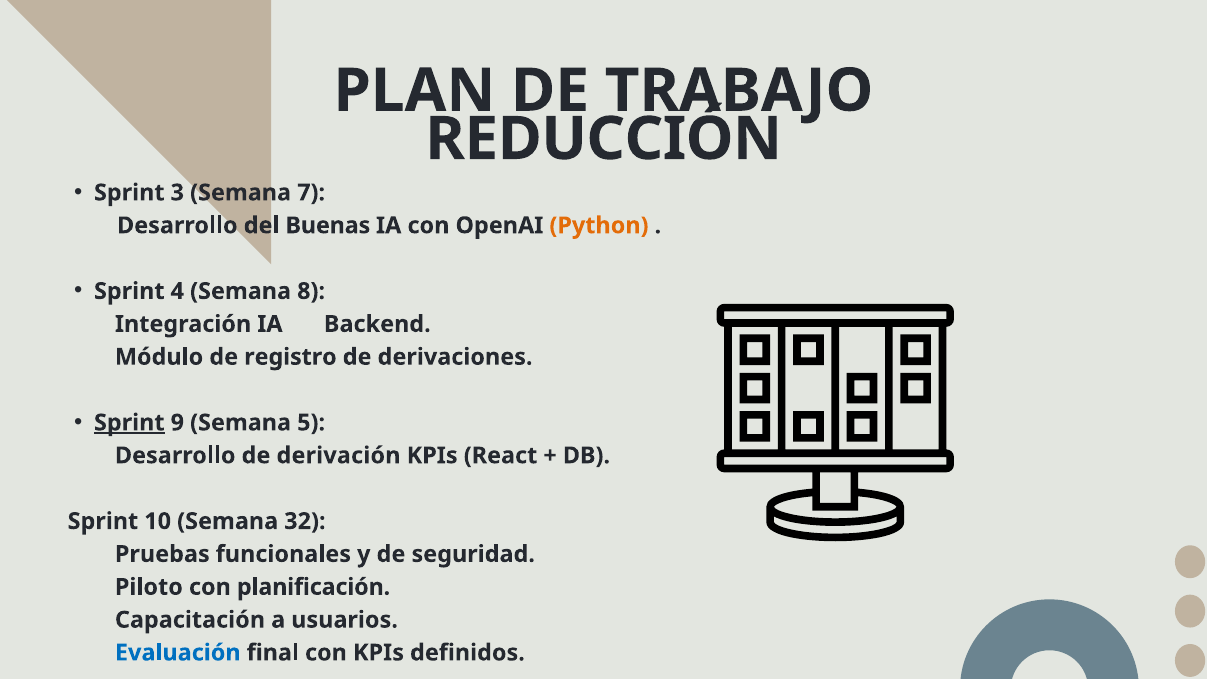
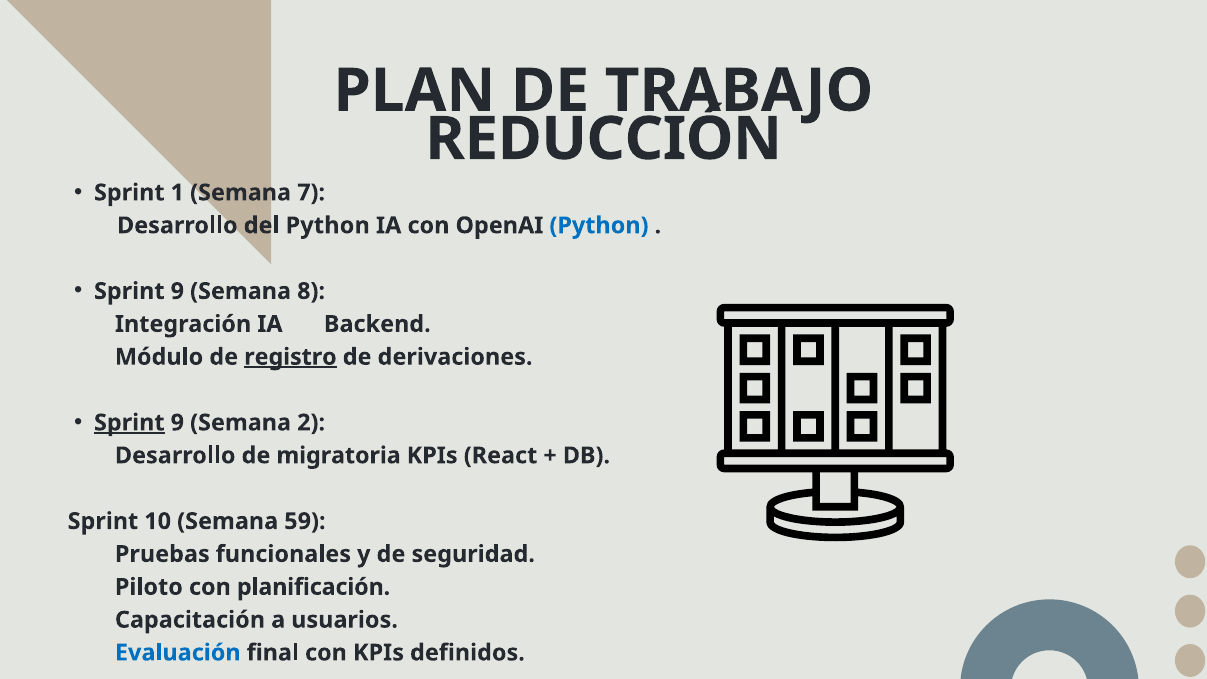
3: 3 -> 1 (177, 193)
del Buenas: Buenas -> Python (328, 226)
Python colour: orange -> blue (599, 226)
4: 4 -> 9 (177, 291)
registro underline: none -> present (290, 357)
5: 5 -> 2 (311, 423)
derivación: derivación -> migratoria (339, 456)
32: 32 -> 59 (305, 521)
